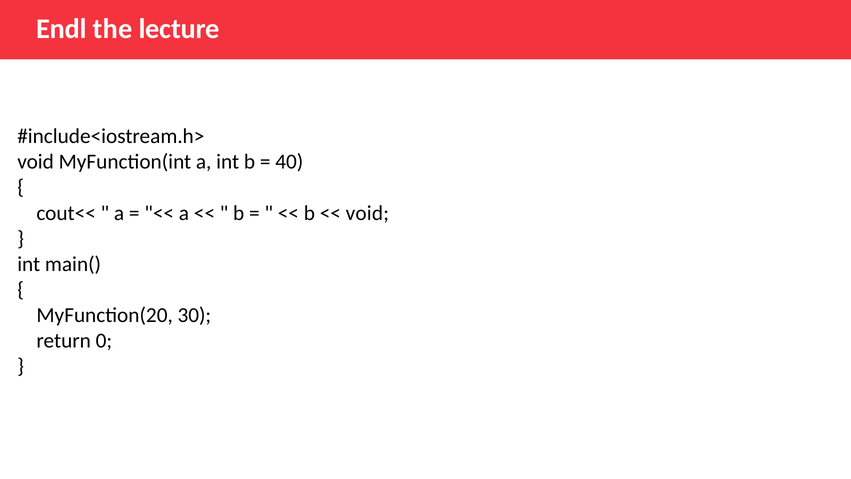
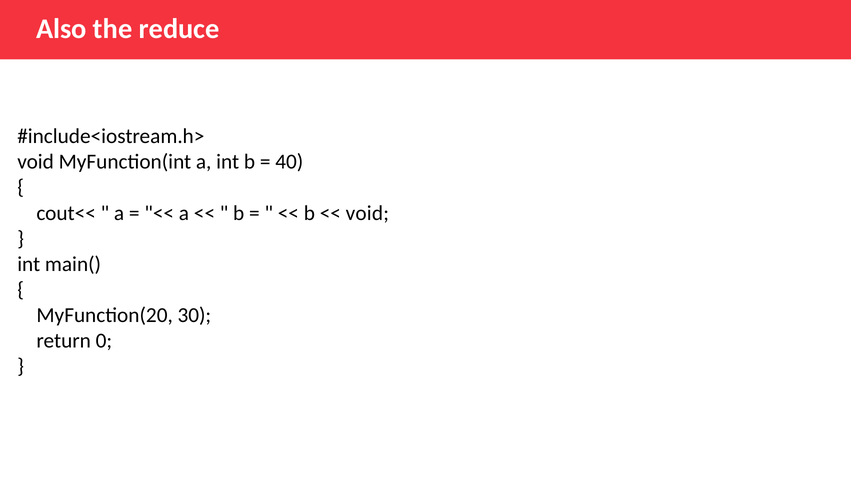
Endl: Endl -> Also (62, 29)
lecture: lecture -> reduce (179, 29)
